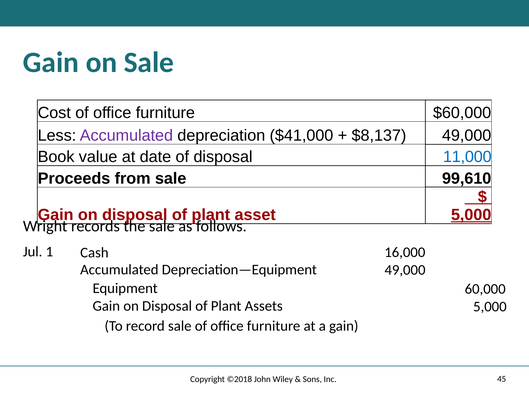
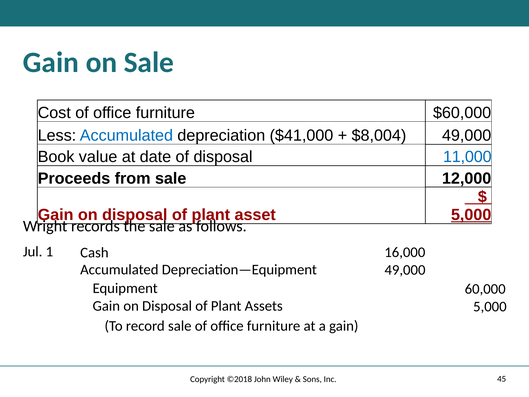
Accumulated colour: purple -> blue (126, 135)
$8,137: $8,137 -> $8,004 (379, 135)
99,610: 99,610 -> 12,000 (467, 178)
